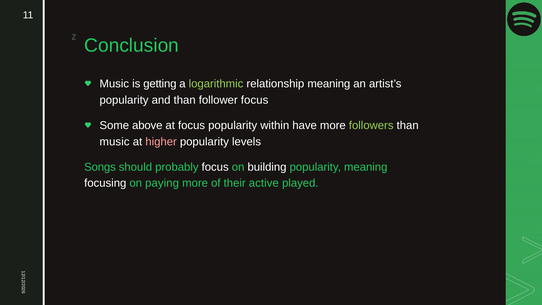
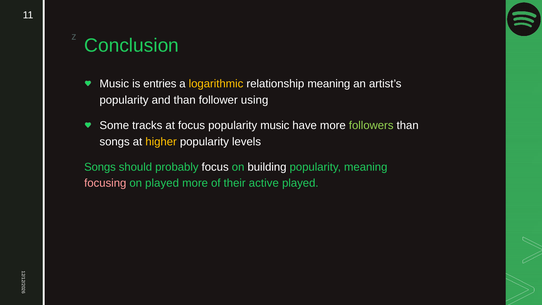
getting: getting -> entries (160, 84)
logarithmic colour: light green -> yellow (216, 84)
follower focus: focus -> using (255, 100)
above: above -> tracks (147, 125)
popularity within: within -> music (275, 125)
music: music -> songs (115, 142)
higher colour: pink -> yellow (161, 142)
focusing colour: white -> pink (105, 183)
on paying: paying -> played (162, 183)
